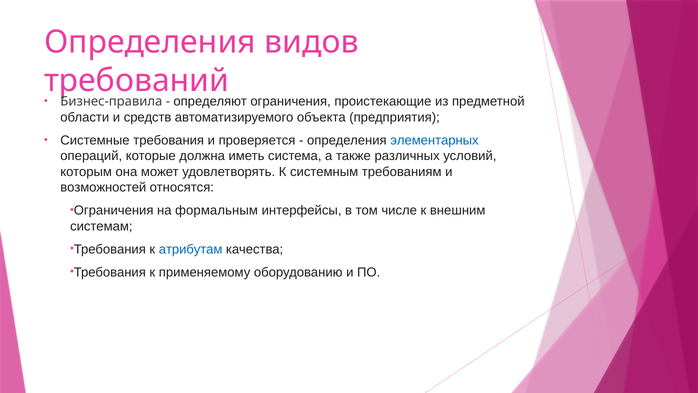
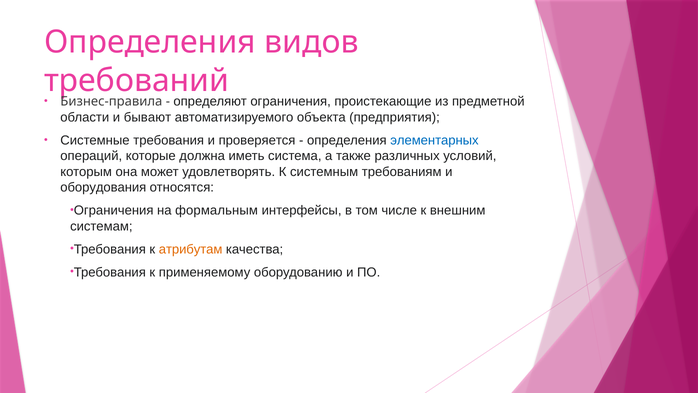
средств: средств -> бывают (147, 117)
возможностей: возможностей -> оборудования (103, 187)
атрибутам colour: blue -> orange (191, 249)
